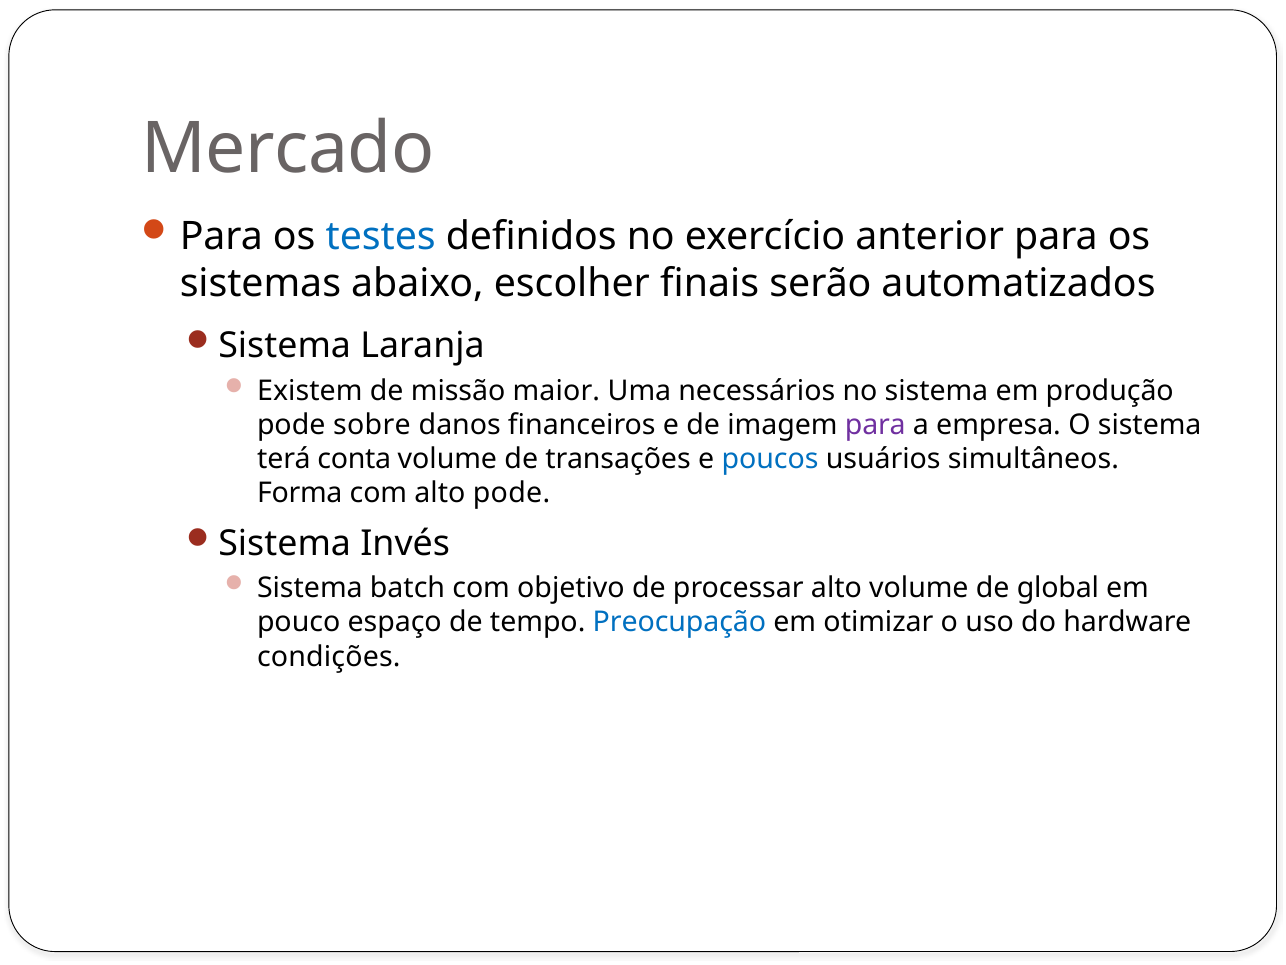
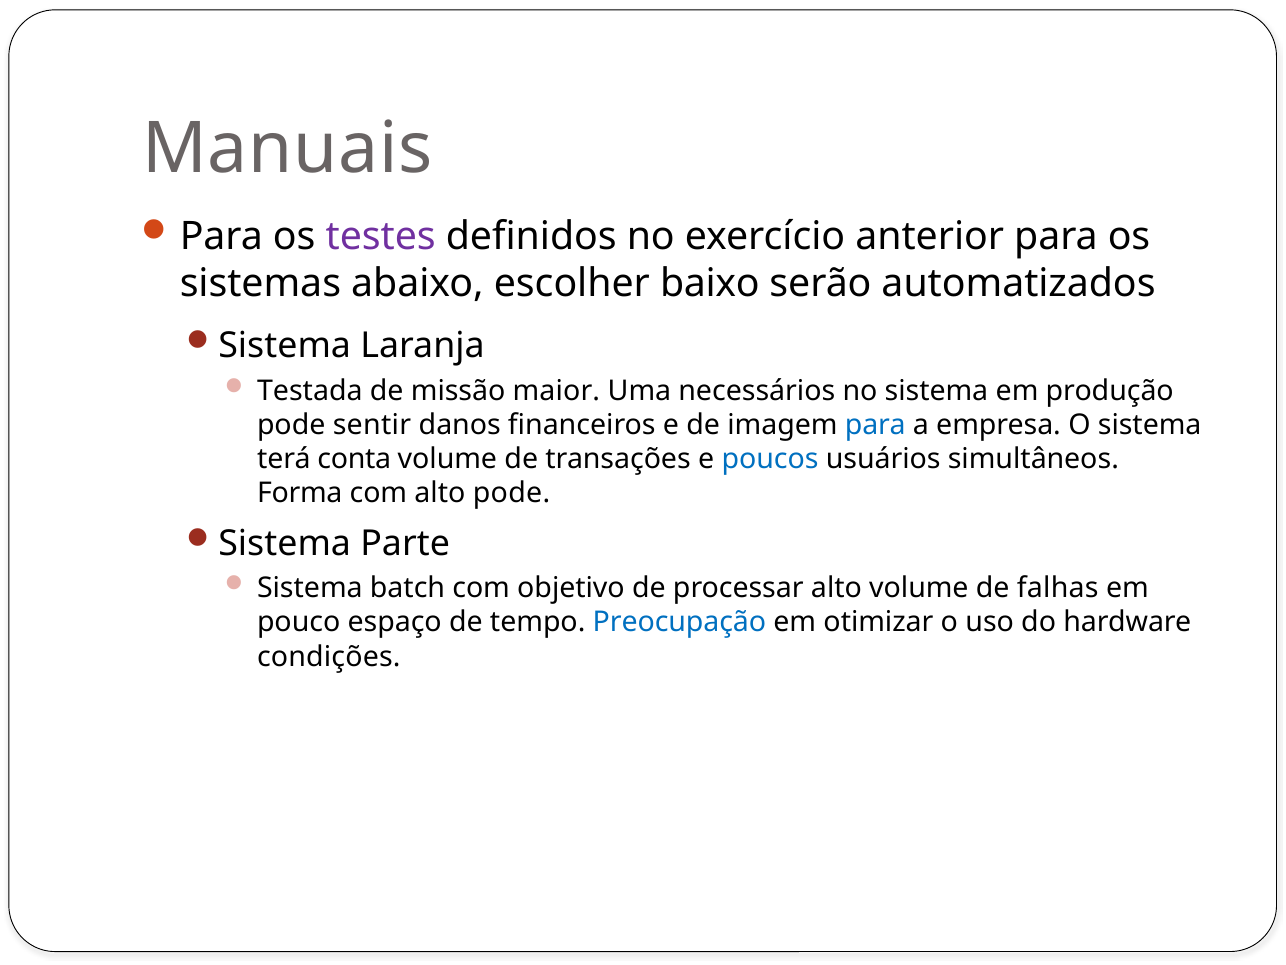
Mercado: Mercado -> Manuais (287, 149)
testes colour: blue -> purple (381, 236)
finais: finais -> baixo (710, 284)
Existem: Existem -> Testada (310, 390)
sobre: sobre -> sentir (372, 425)
para colour: purple -> blue (875, 425)
Invés: Invés -> Parte (405, 543)
global: global -> falhas (1058, 588)
